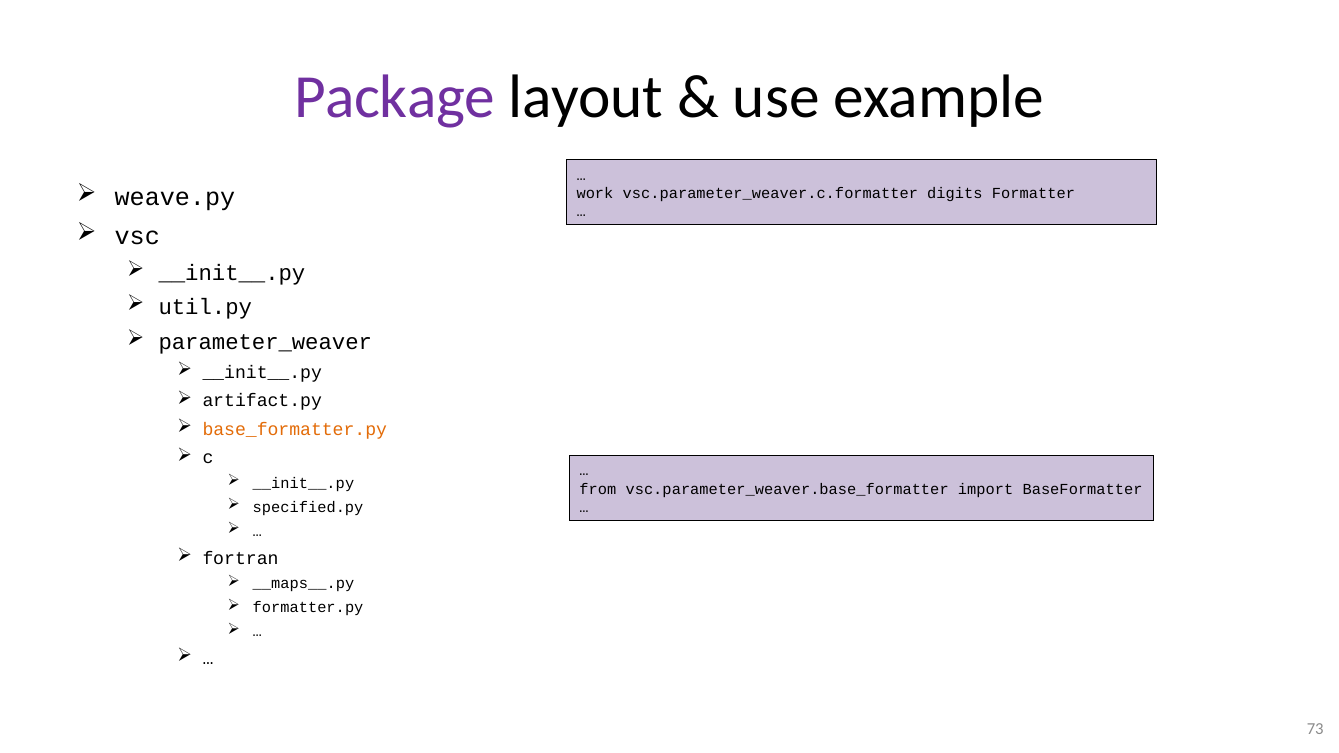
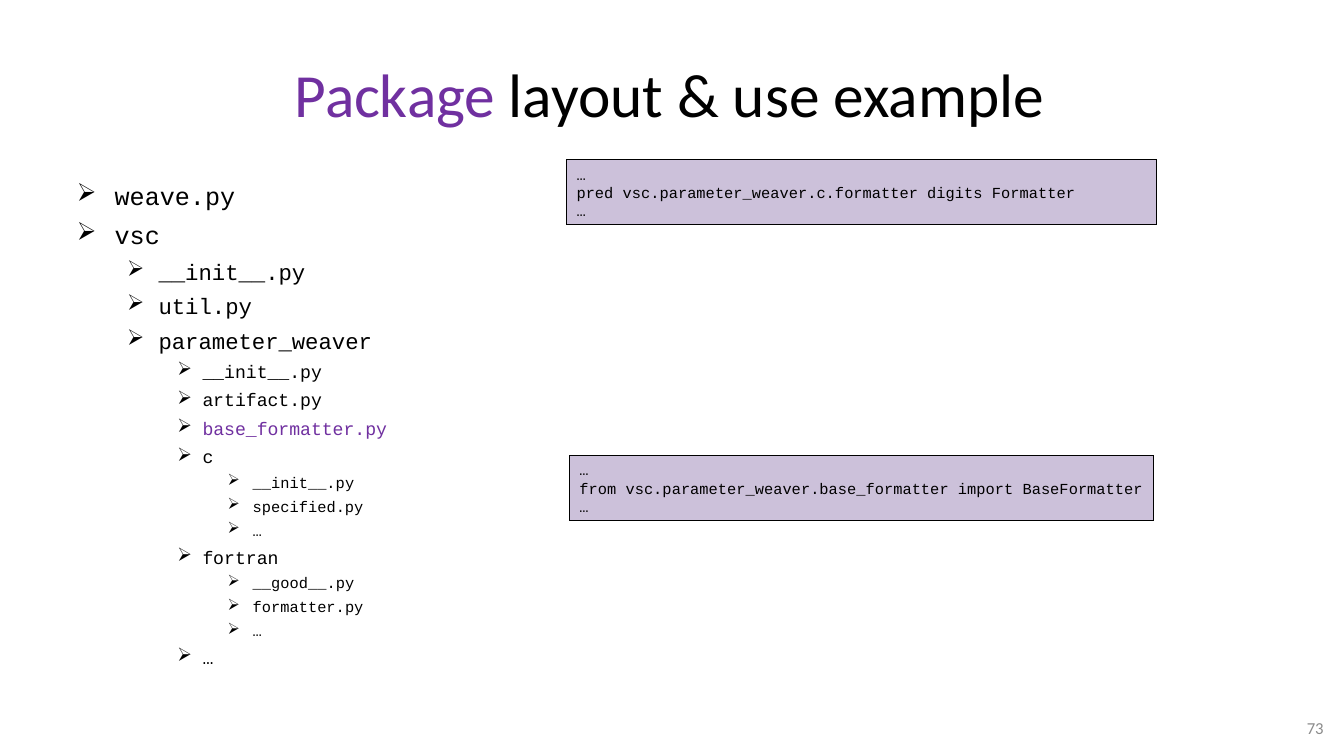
work: work -> pred (595, 194)
base_formatter.py colour: orange -> purple (295, 430)
__maps__.py: __maps__.py -> __good__.py (303, 584)
